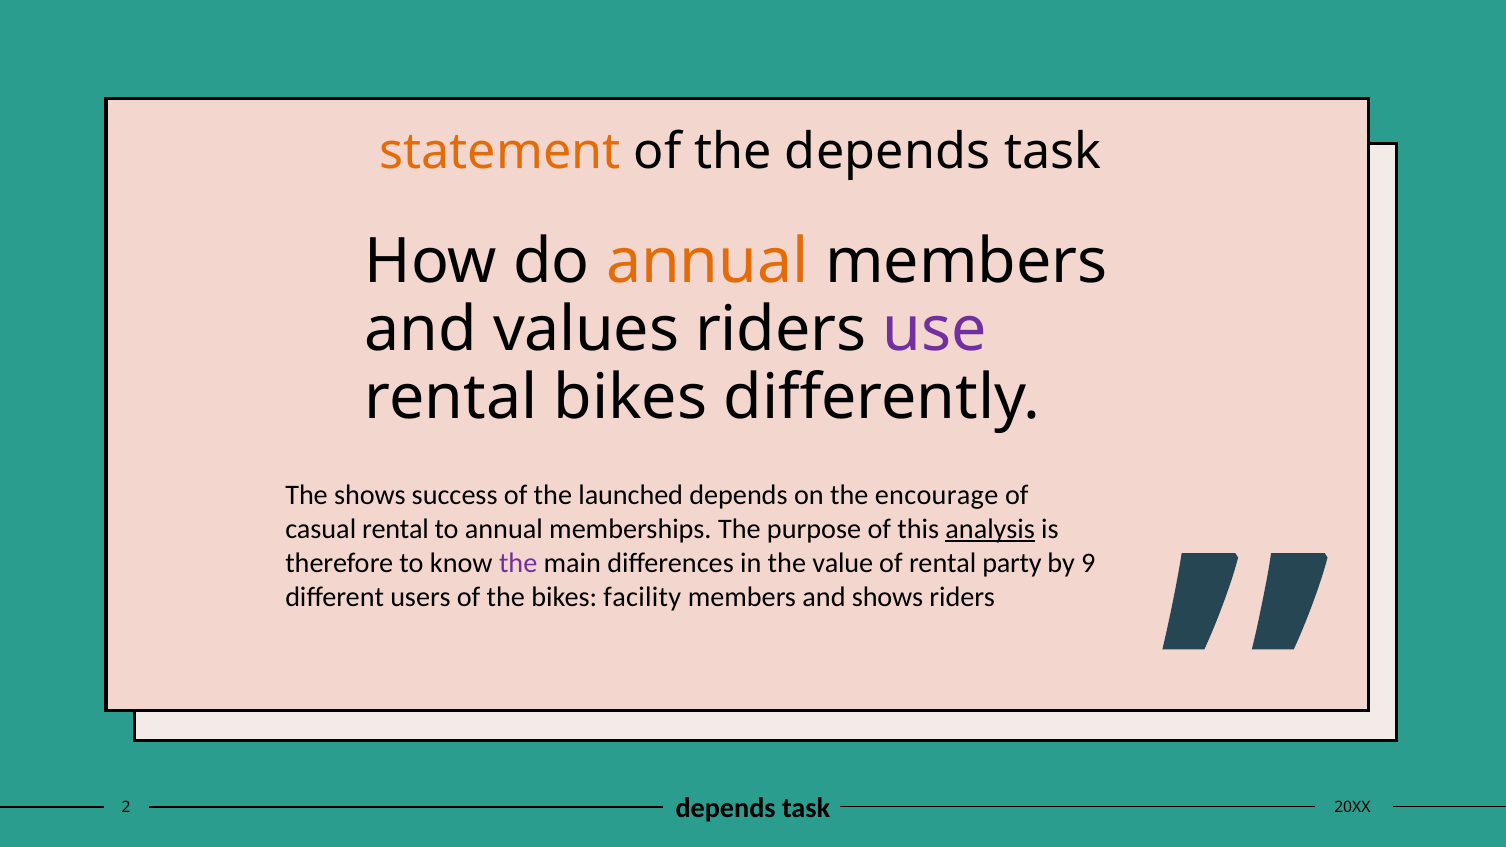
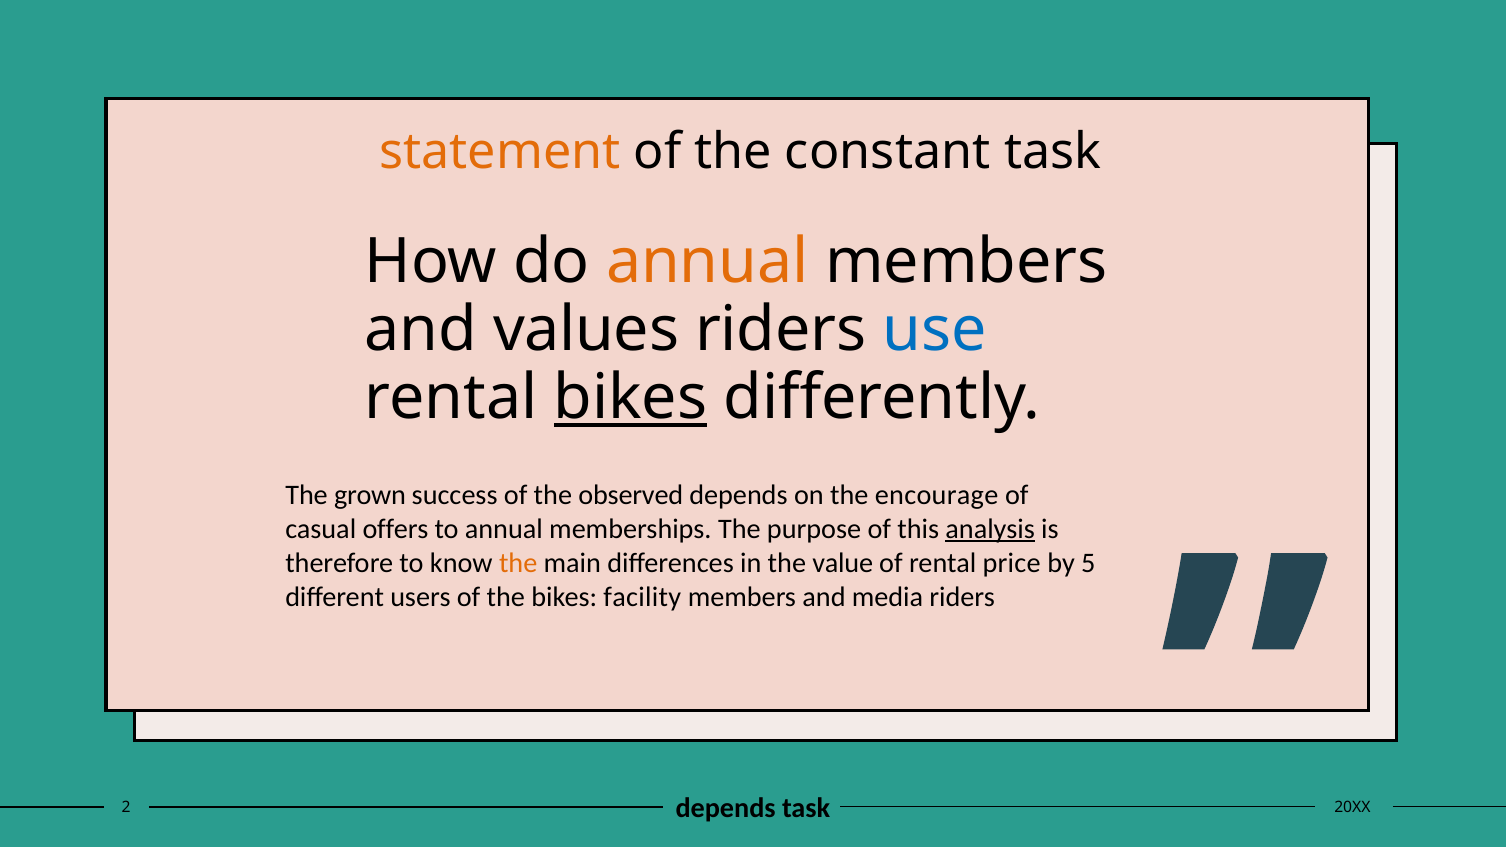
the depends: depends -> constant (888, 152)
use colour: purple -> blue (935, 330)
bikes underline: none -> present (630, 398)
The shows: shows -> grown (370, 495)
launched: launched -> observed (631, 495)
casual rental: rental -> offers (395, 529)
the colour: purple -> orange (518, 563)
party: party -> price (1012, 563)
9: 9 -> 5 (1088, 563)
and shows: shows -> media (887, 597)
